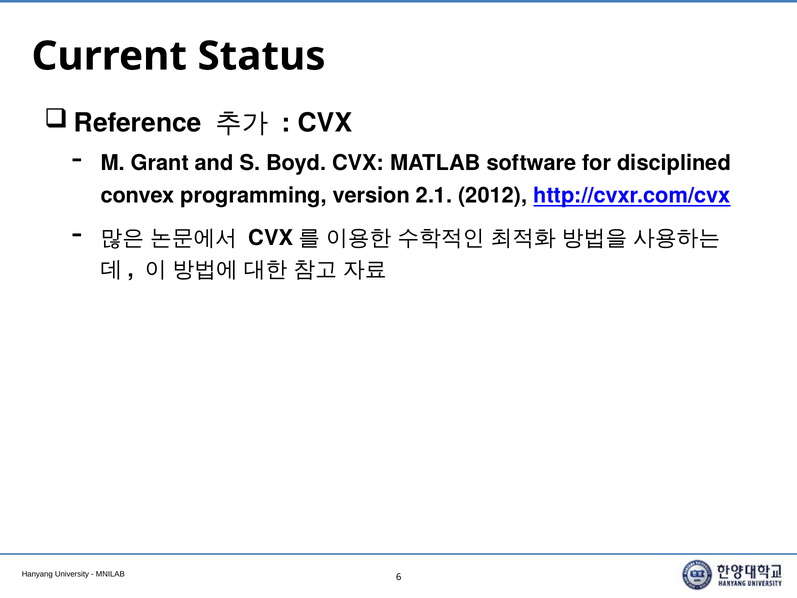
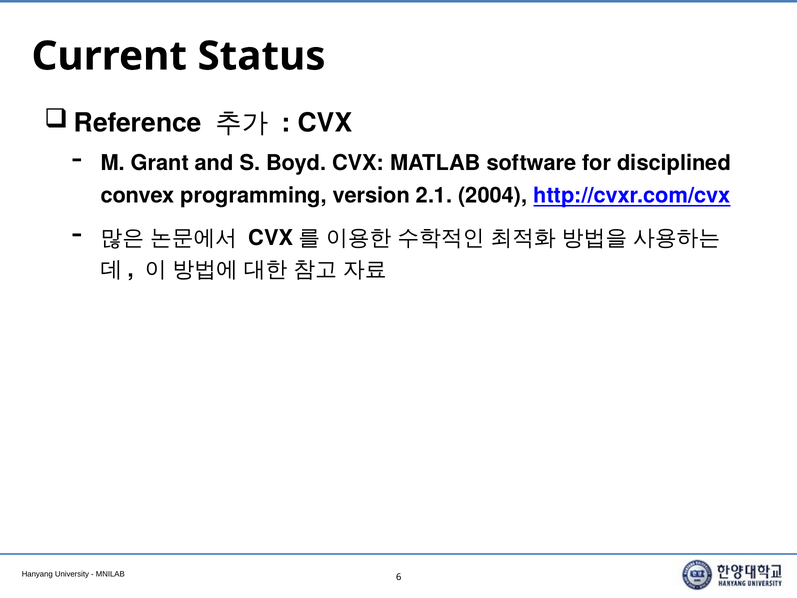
2012: 2012 -> 2004 (493, 196)
